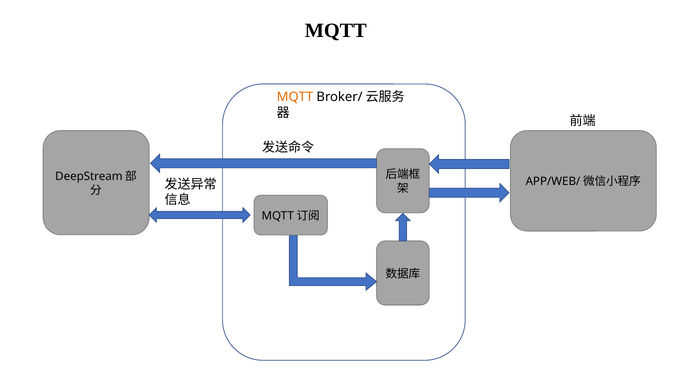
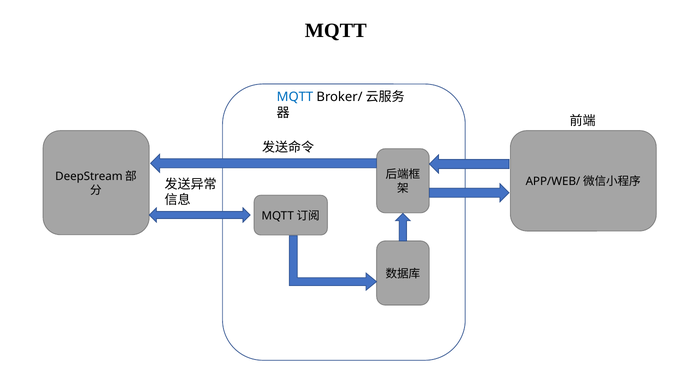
MQTT colour: orange -> blue (295, 97)
